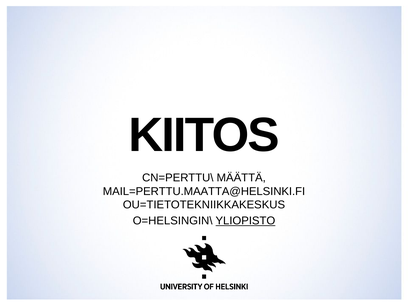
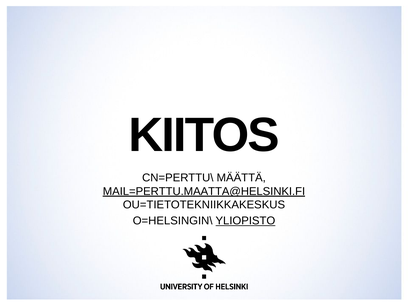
MAIL=PERTTU.MAATTA@HELSINKI.FI underline: none -> present (204, 191)
